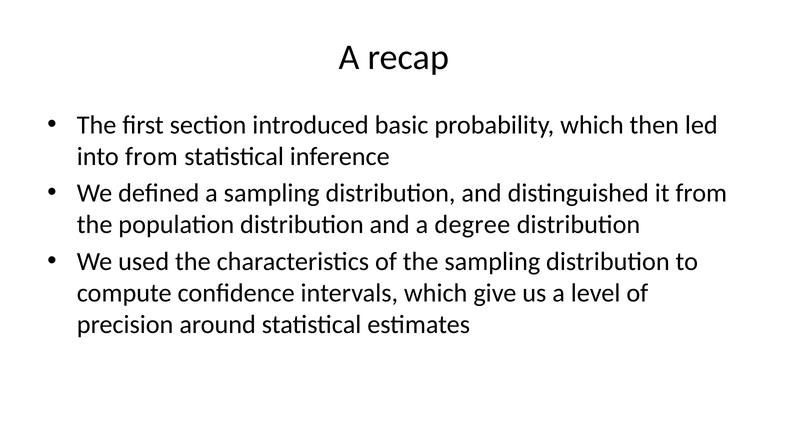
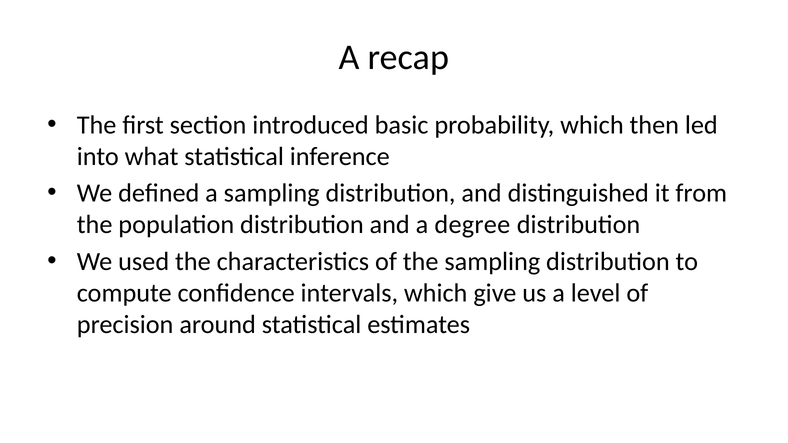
into from: from -> what (152, 156)
